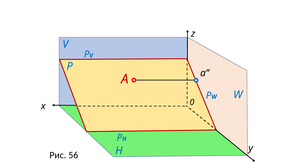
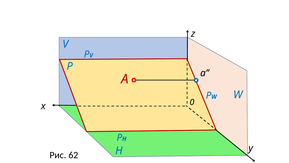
56: 56 -> 62 (73, 155)
